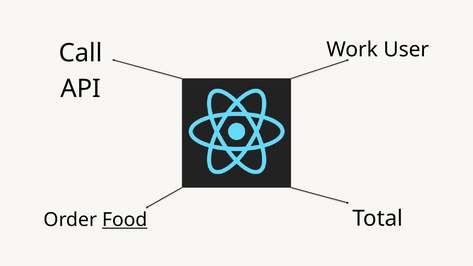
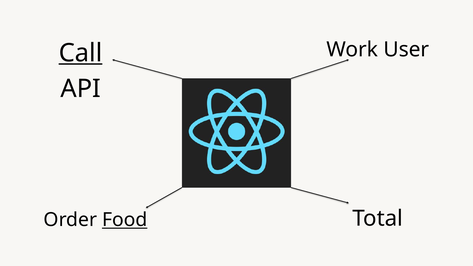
Call underline: none -> present (81, 53)
